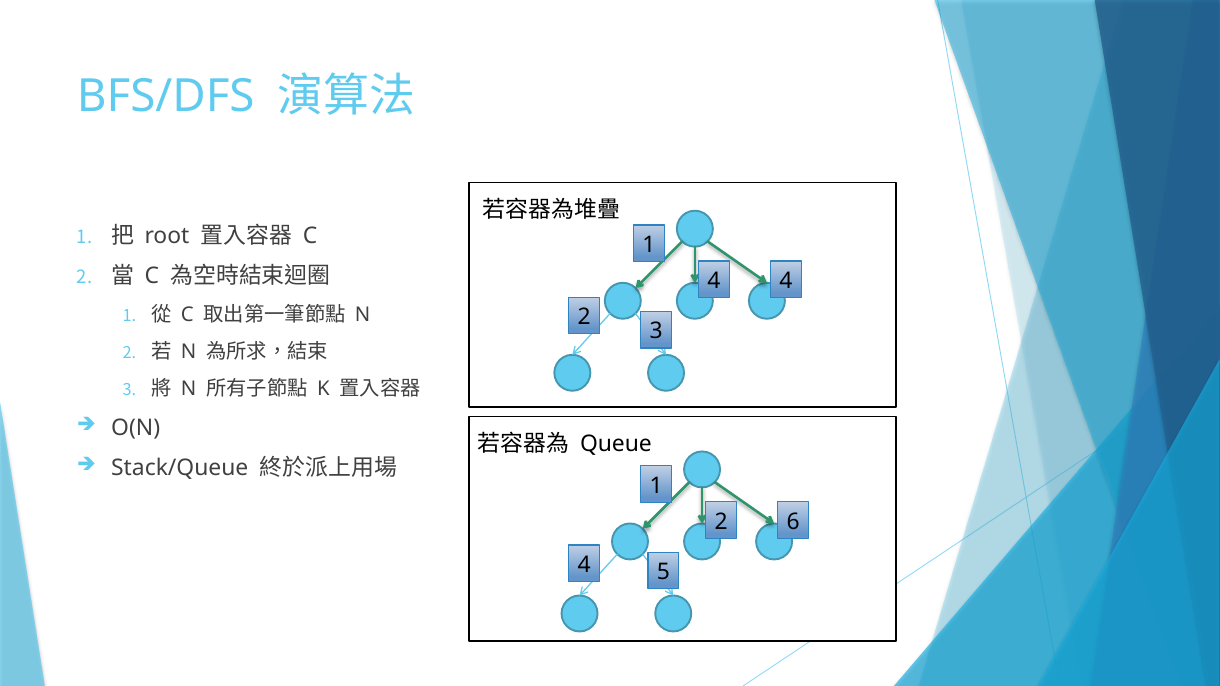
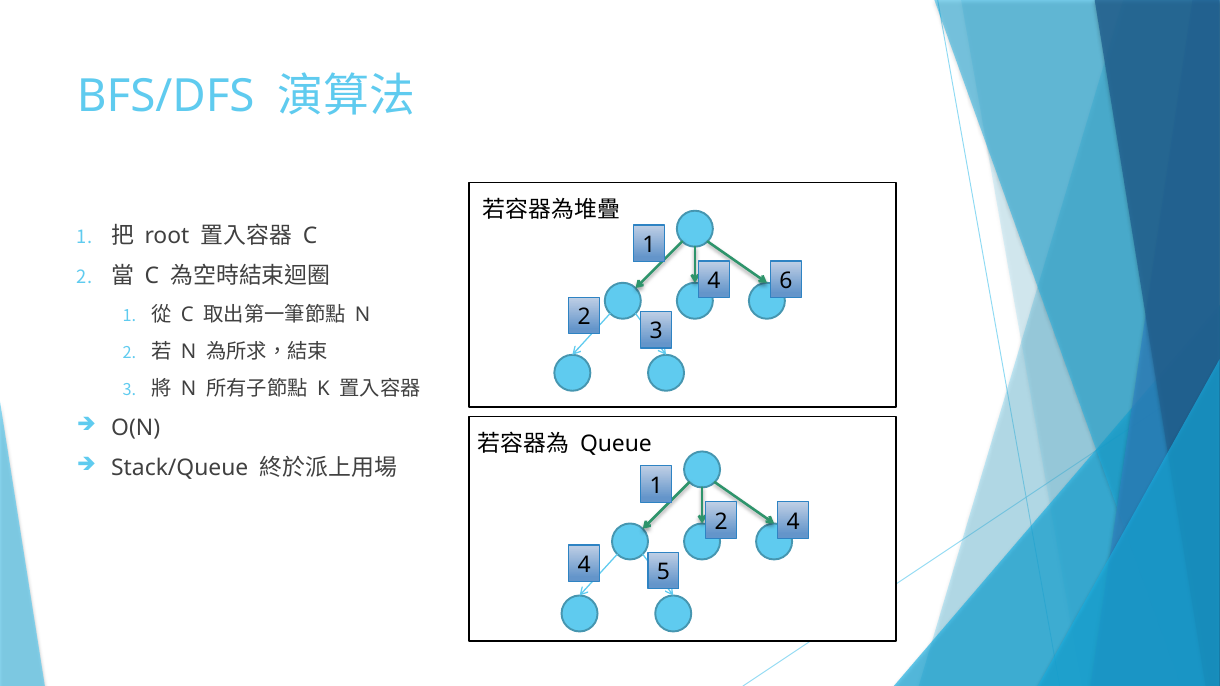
4 4: 4 -> 6 (786, 281)
6: 6 -> 4 (793, 522)
